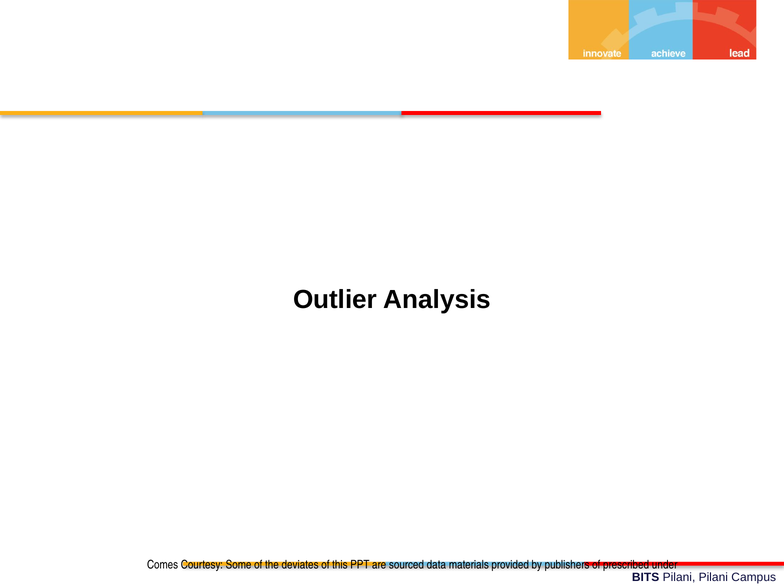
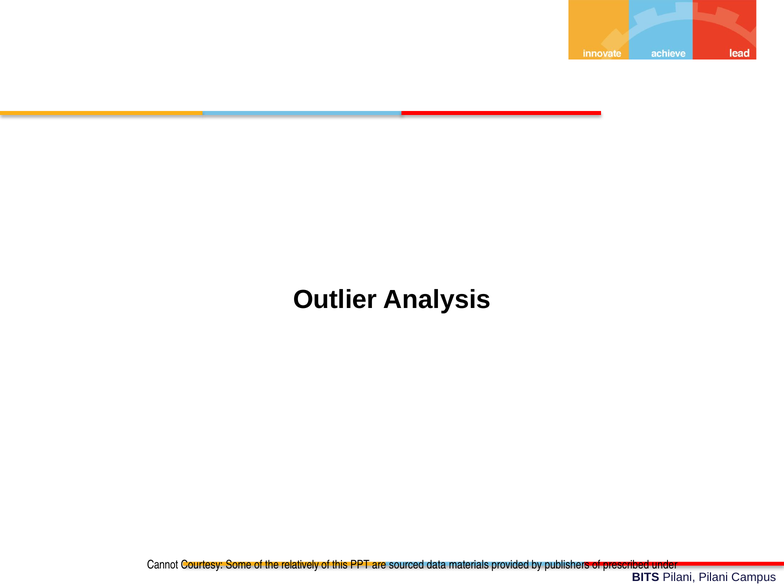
Comes: Comes -> Cannot (163, 565)
deviates: deviates -> relatively (300, 565)
